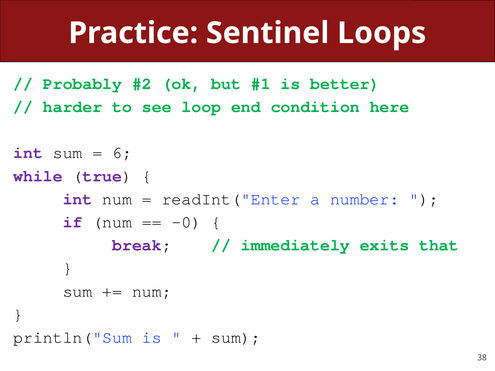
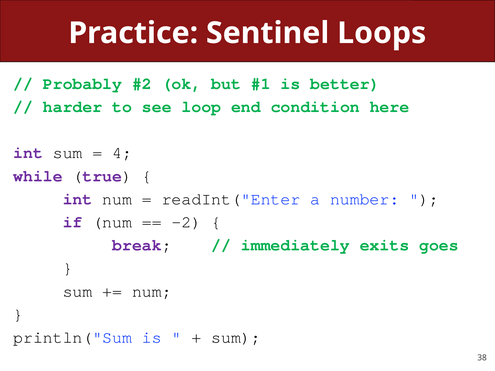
6: 6 -> 4 (122, 153)
-0: -0 -> -2 (186, 222)
that: that -> goes (439, 245)
